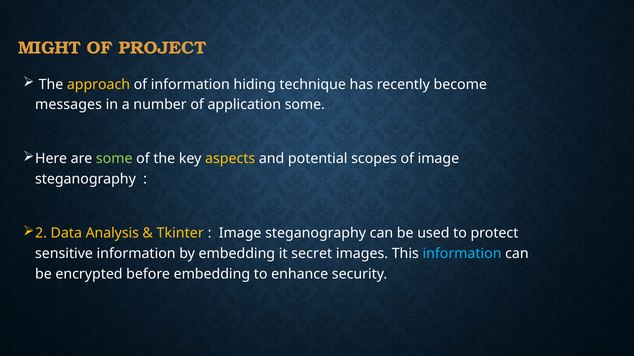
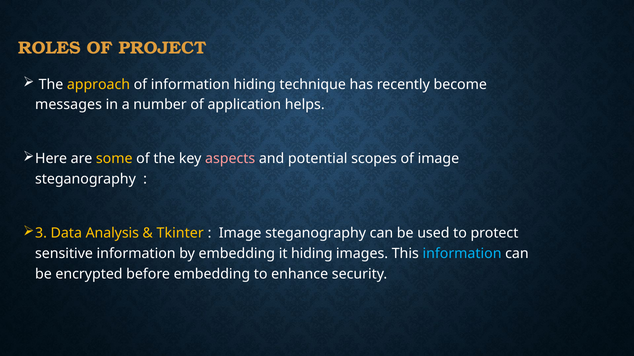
MIGHT: MIGHT -> ROLES (50, 48)
application some: some -> helps (305, 105)
some colour: light green -> yellow (114, 159)
aspects colour: yellow -> pink (230, 159)
2: 2 -> 3 (41, 234)
it secret: secret -> hiding (312, 254)
